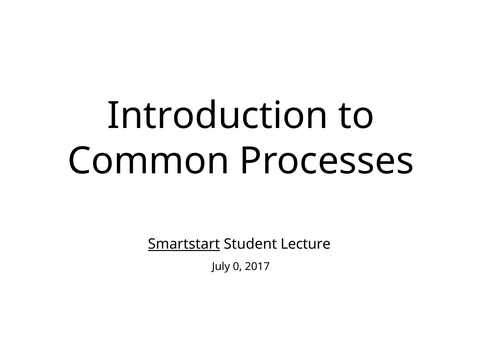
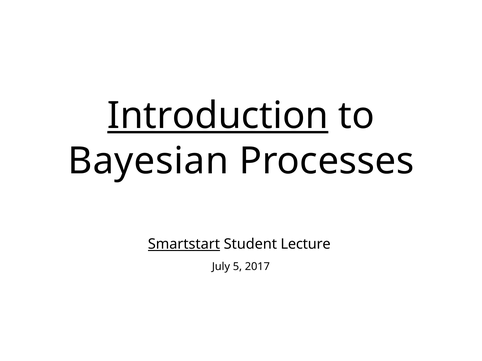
Introduction underline: none -> present (218, 116)
Common: Common -> Bayesian (148, 161)
0: 0 -> 5 (237, 267)
